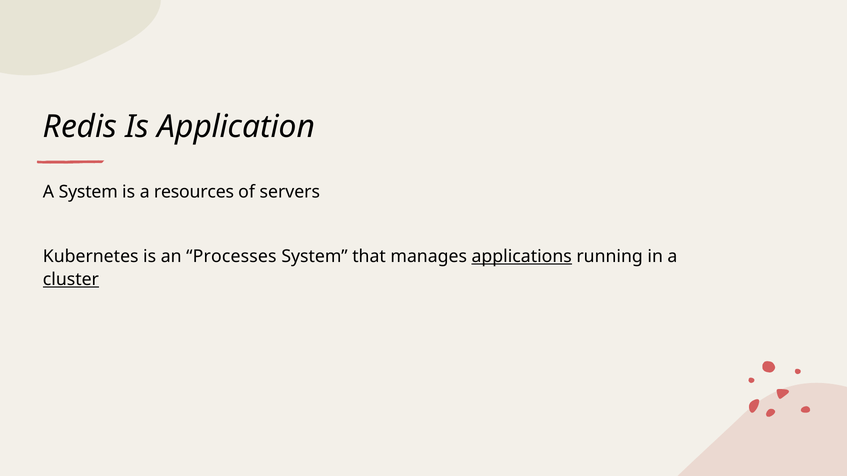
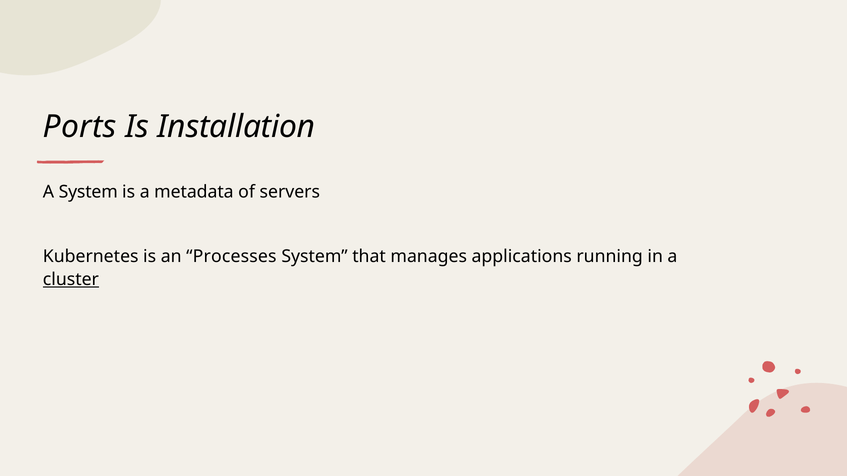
Redis: Redis -> Ports (80, 127)
Application: Application -> Installation (236, 127)
resources: resources -> metadata (194, 192)
applications underline: present -> none (522, 257)
